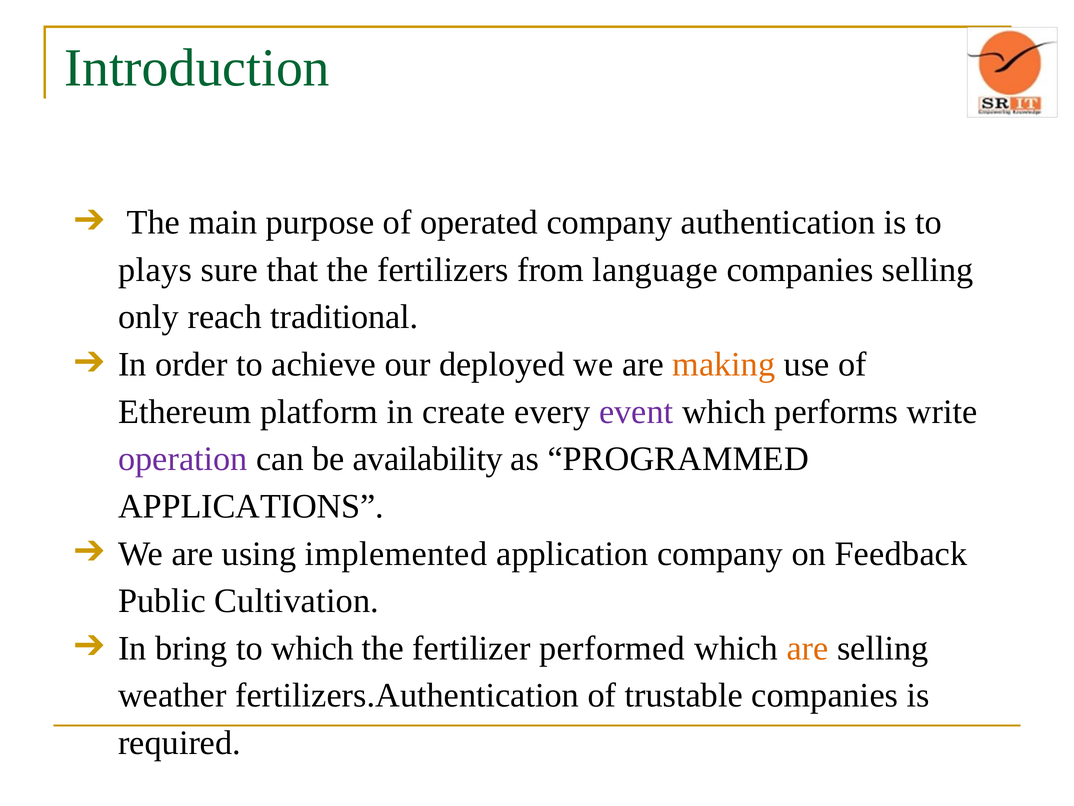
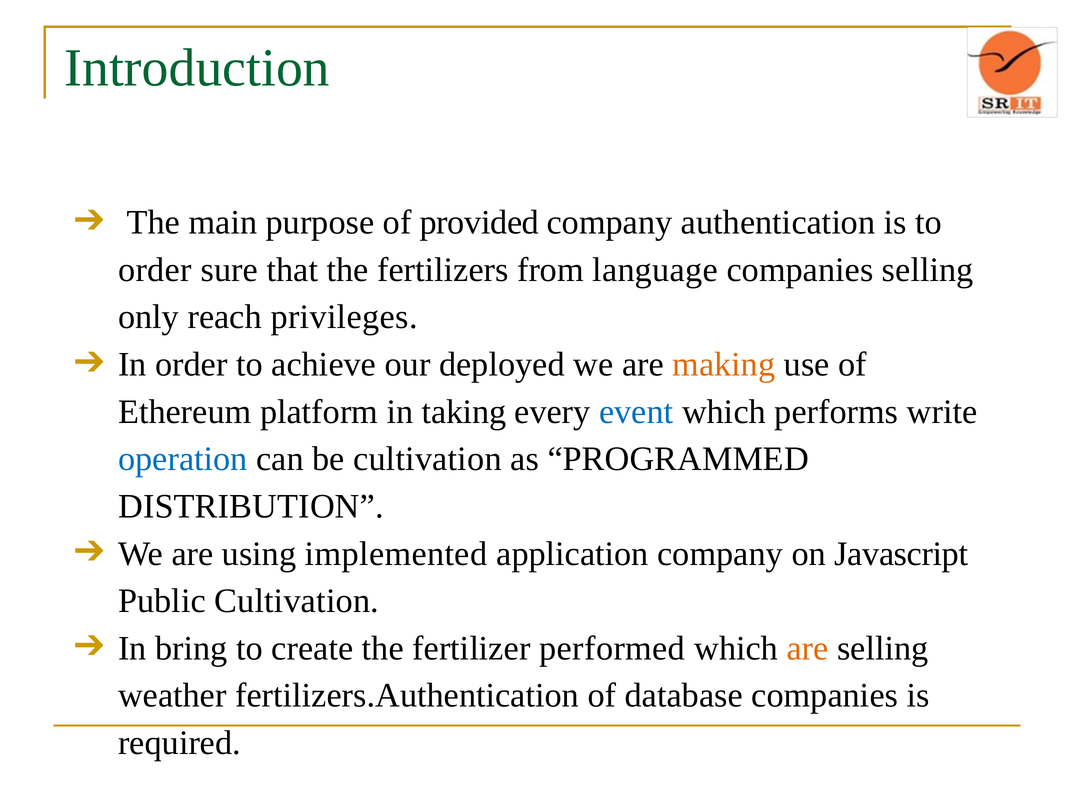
operated: operated -> provided (479, 222)
plays: plays -> order (155, 270)
traditional: traditional -> privileges (344, 317)
create: create -> taking (464, 412)
event colour: purple -> blue (636, 412)
operation colour: purple -> blue (183, 459)
be availability: availability -> cultivation (427, 459)
APPLICATIONS: APPLICATIONS -> DISTRIBUTION (251, 506)
Feedback: Feedback -> Javascript (901, 553)
to which: which -> create (312, 648)
trustable: trustable -> database (684, 695)
